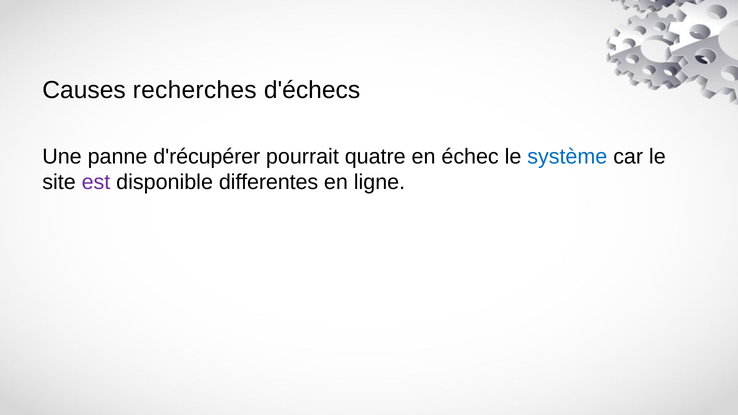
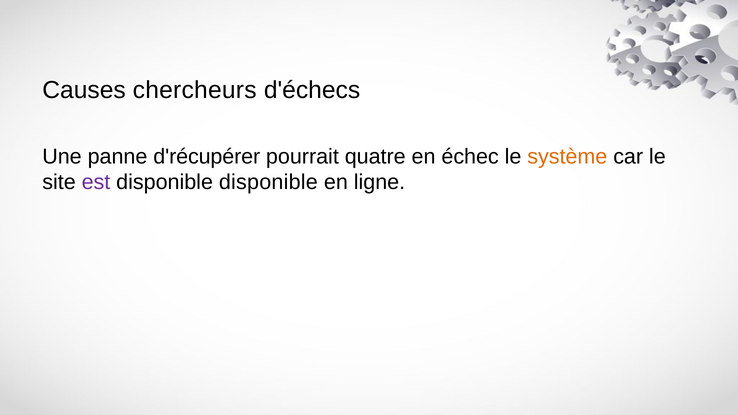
recherches: recherches -> chercheurs (195, 90)
système colour: blue -> orange (567, 157)
disponible differentes: differentes -> disponible (268, 182)
